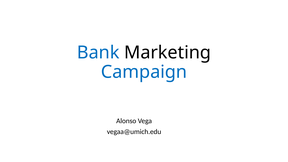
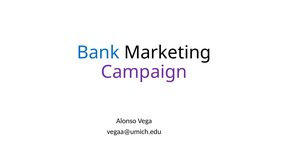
Campaign colour: blue -> purple (144, 72)
